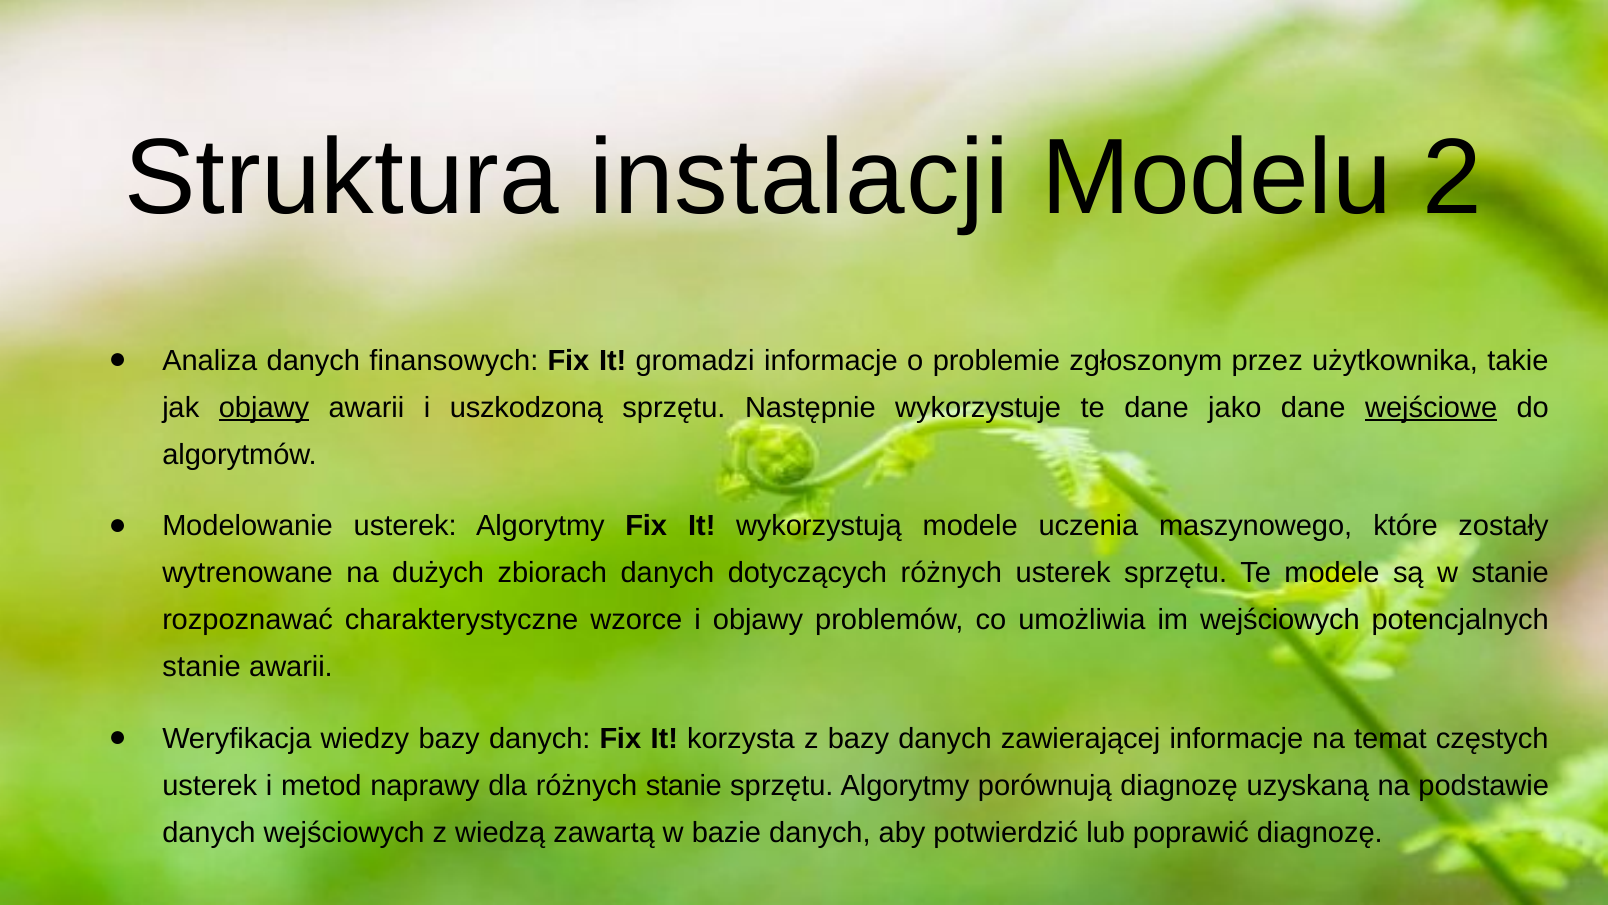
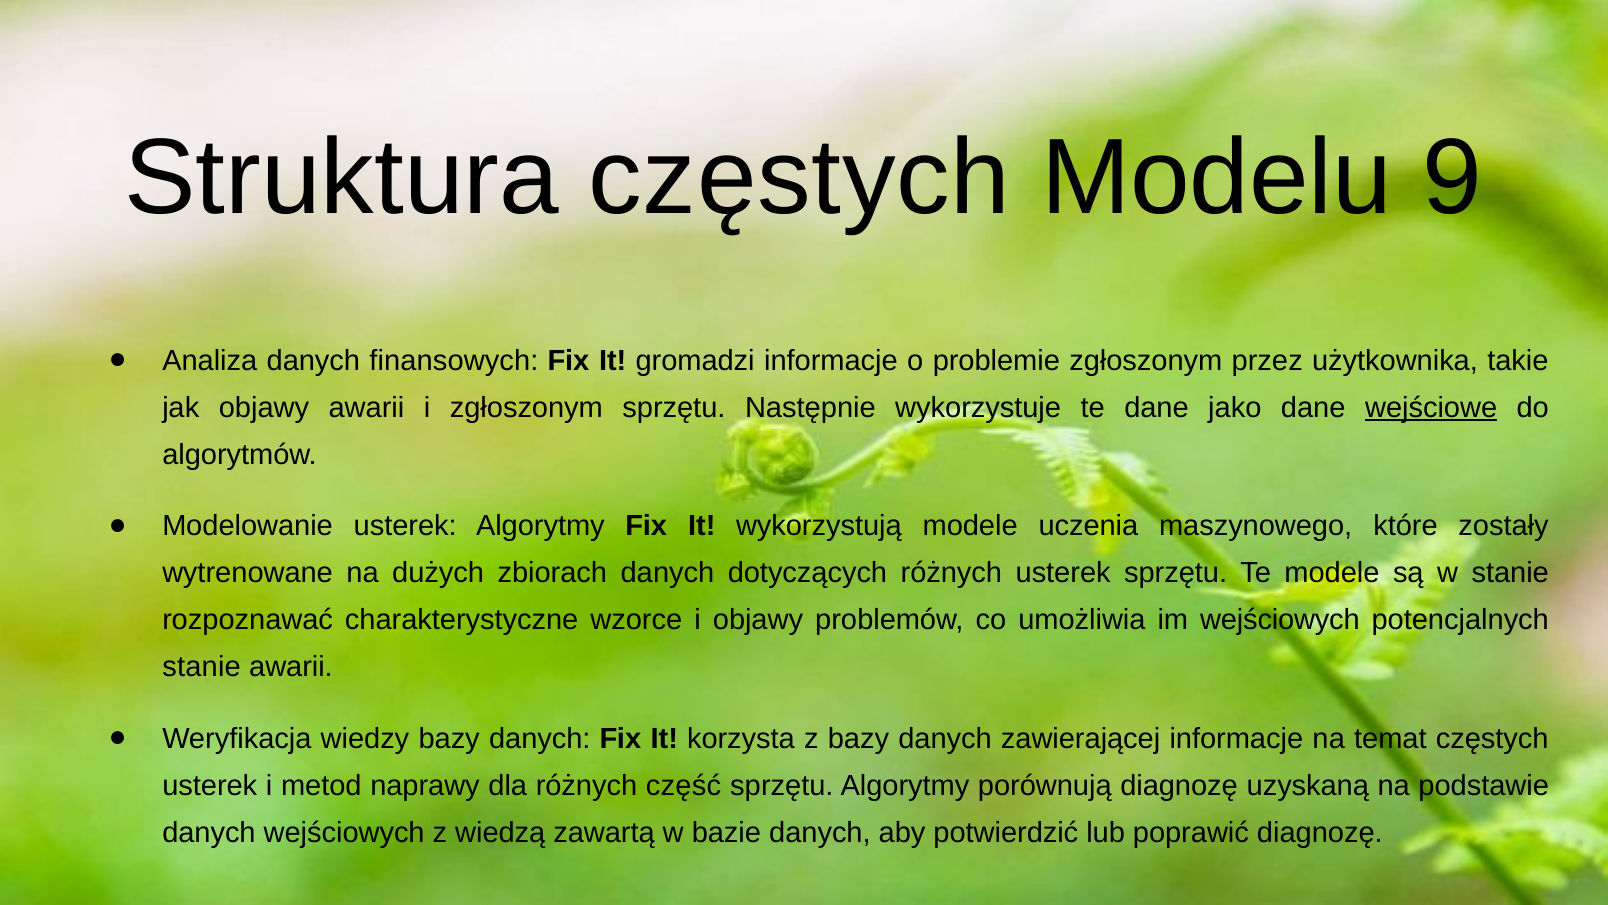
Struktura instalacji: instalacji -> częstych (800, 178)
2: 2 -> 9 (1452, 178)
objawy underline: present -> none (264, 408)
i uszkodzoną: uszkodzoną -> zgłoszonym (526, 408)
różnych stanie: stanie -> część (684, 785)
